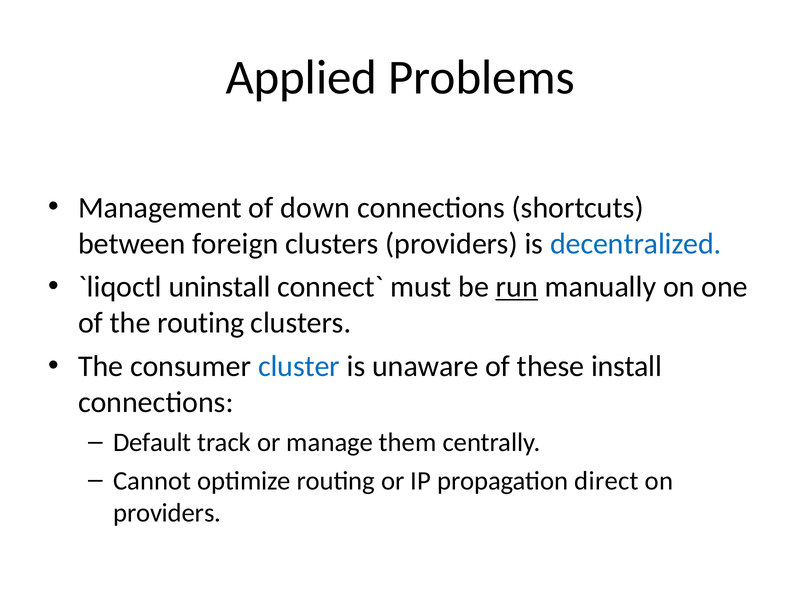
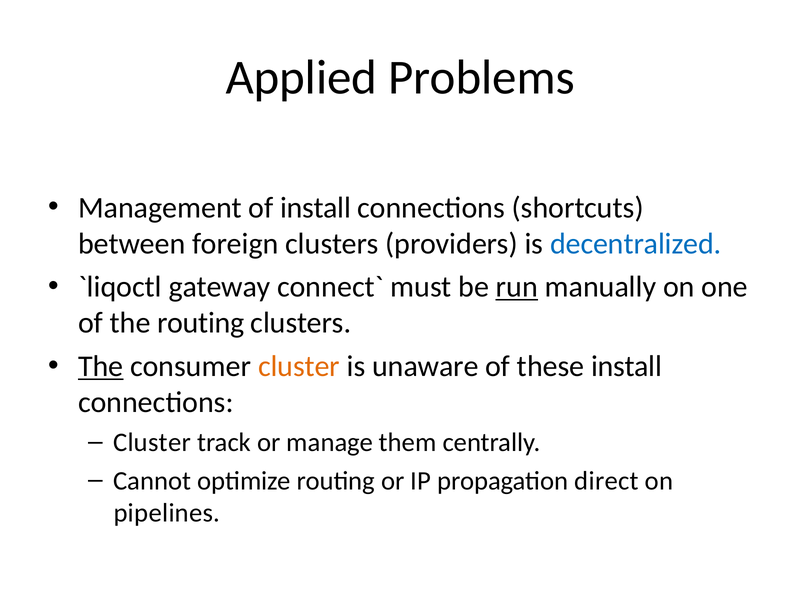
of down: down -> install (316, 208)
uninstall: uninstall -> gateway (220, 287)
The underline: none -> present (101, 366)
cluster colour: blue -> orange (299, 366)
Default: Default -> Cluster (152, 442)
providers: providers -> pipelines (167, 513)
